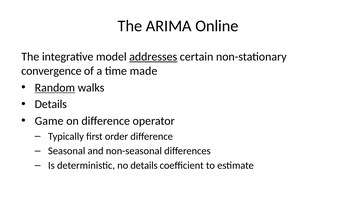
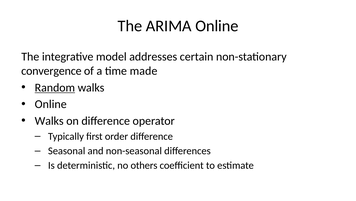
addresses underline: present -> none (153, 56)
Details: Details -> Online (51, 104)
Game: Game -> Walks (49, 121)
no details: details -> others (144, 165)
